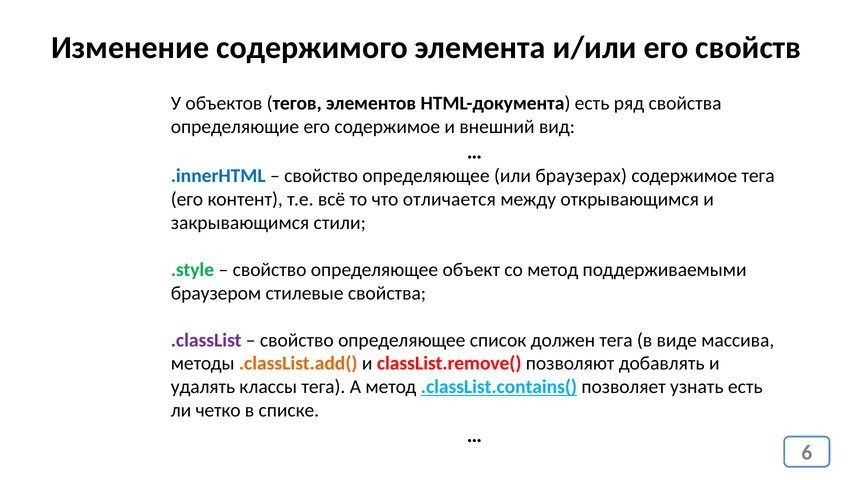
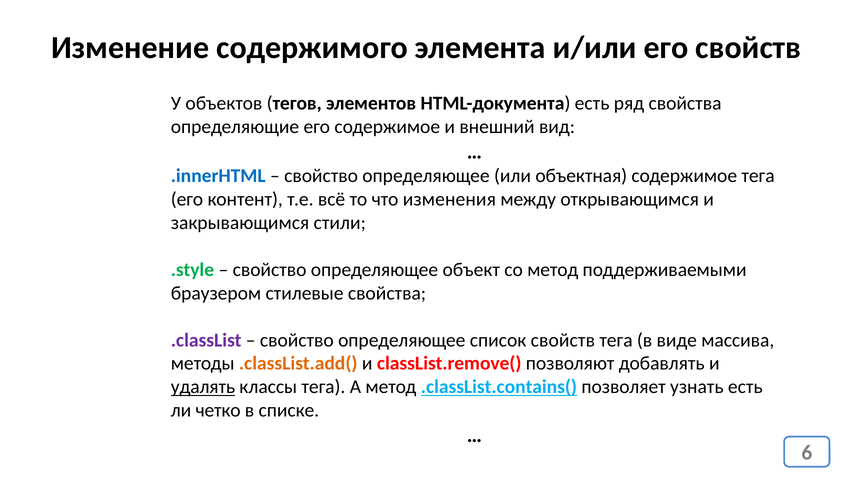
браузерах: браузерах -> объектная (581, 176)
отличается: отличается -> изменения (449, 199)
список должен: должен -> свойств (563, 340)
удалять underline: none -> present (203, 387)
